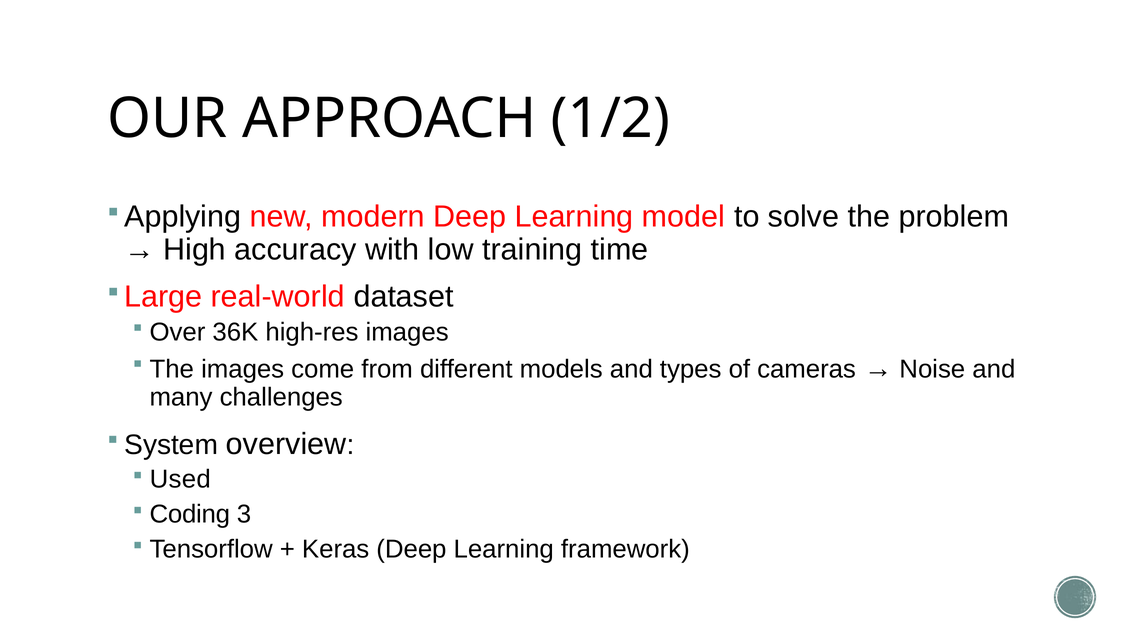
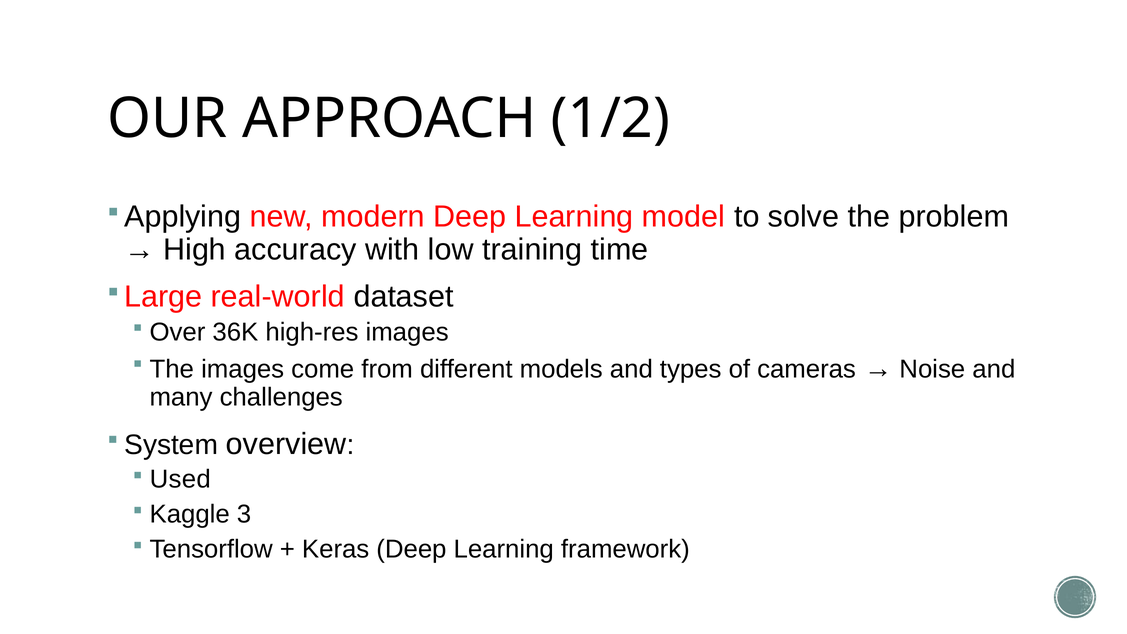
Coding: Coding -> Kaggle (190, 514)
